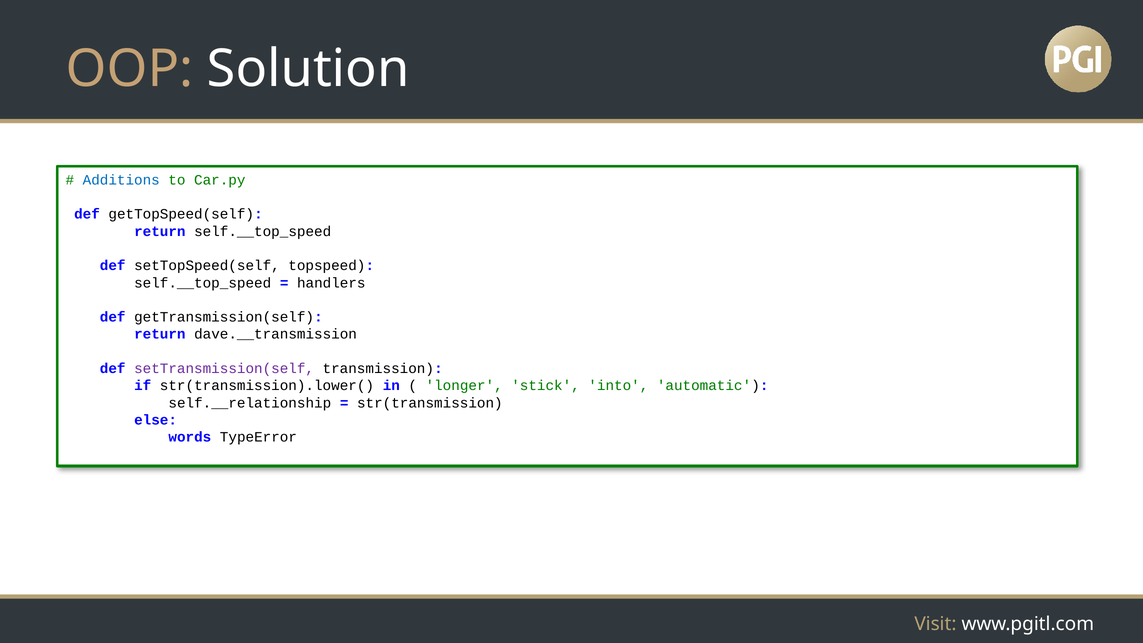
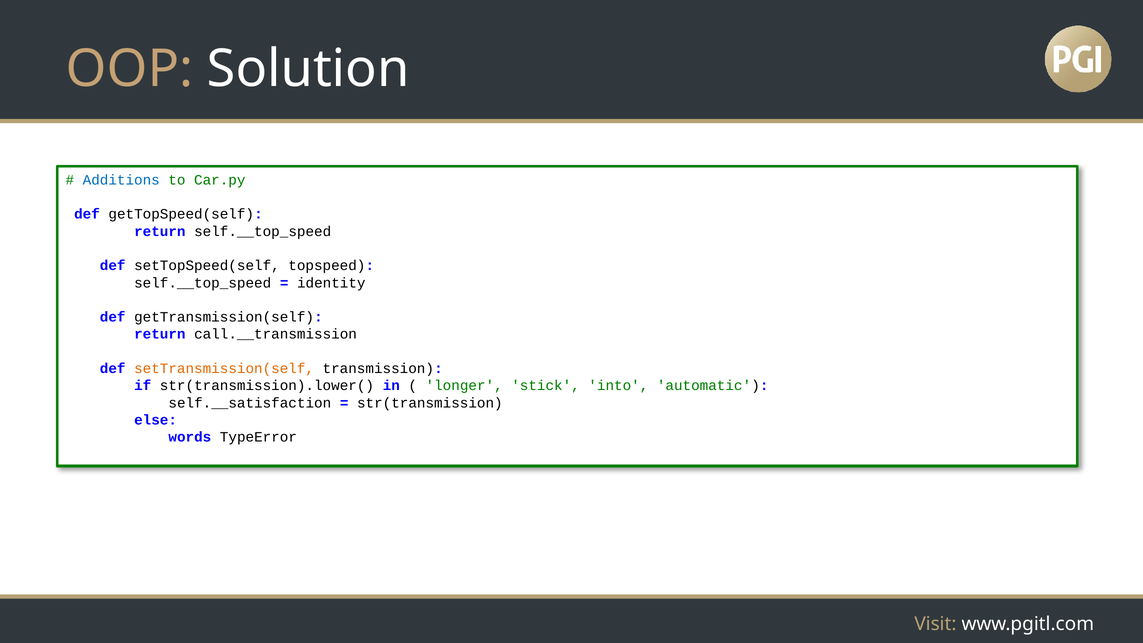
handlers: handlers -> identity (331, 283)
dave.__transmission: dave.__transmission -> call.__transmission (276, 334)
setTransmission(self colour: purple -> orange (224, 369)
self.__relationship: self.__relationship -> self.__satisfaction (250, 403)
